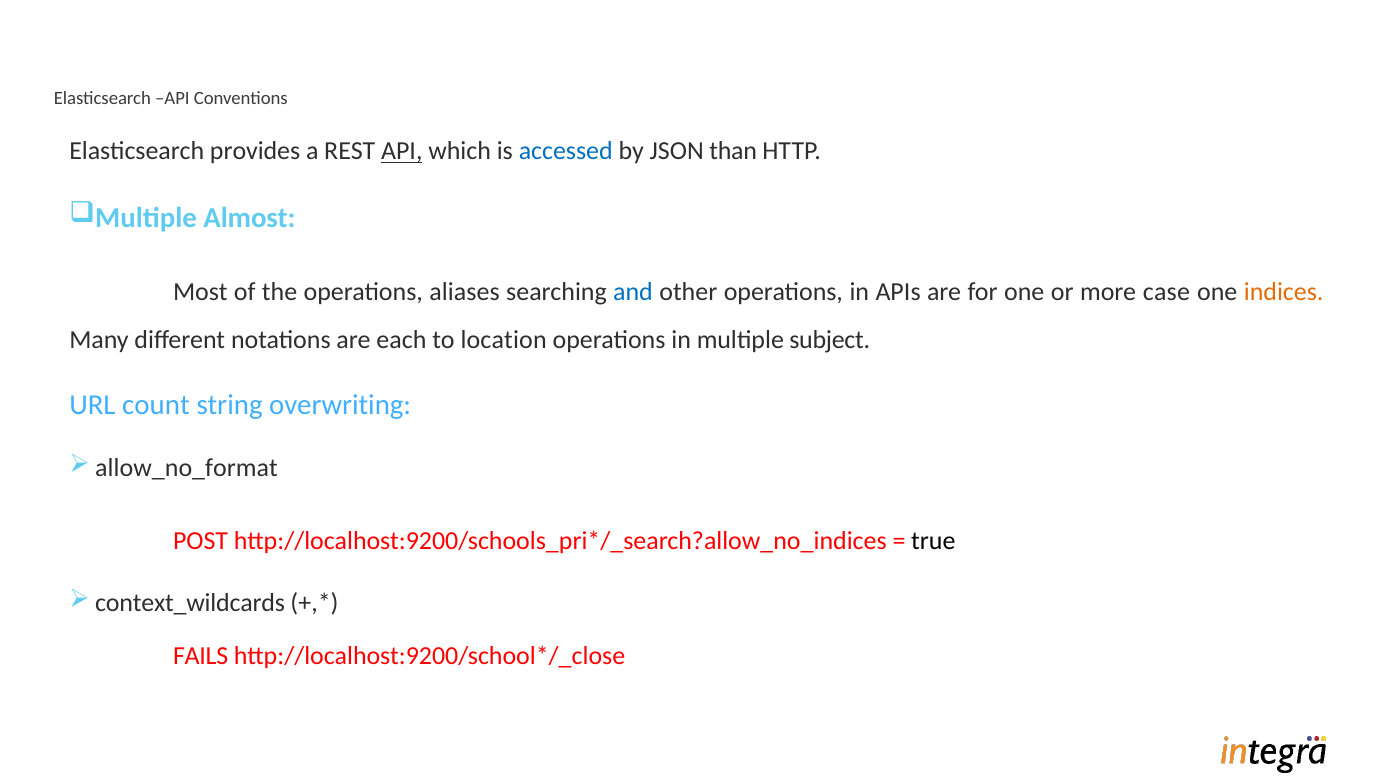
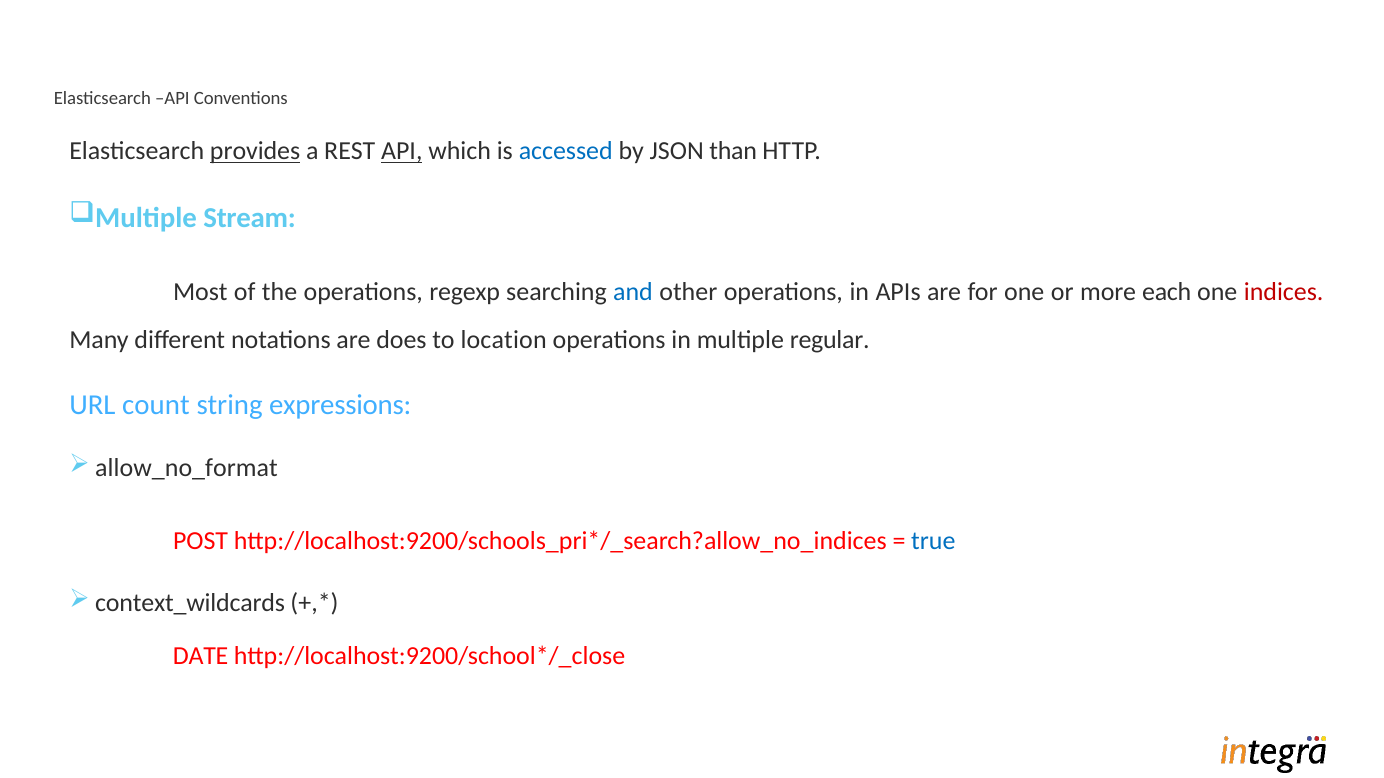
provides underline: none -> present (255, 152)
Almost: Almost -> Stream (250, 218)
aliases: aliases -> regexp (465, 292)
case: case -> each (1167, 292)
indices colour: orange -> red (1284, 292)
each: each -> does (401, 341)
subject: subject -> regular (830, 341)
overwriting: overwriting -> expressions (340, 405)
true colour: black -> blue (933, 541)
FAILS: FAILS -> DATE (201, 656)
